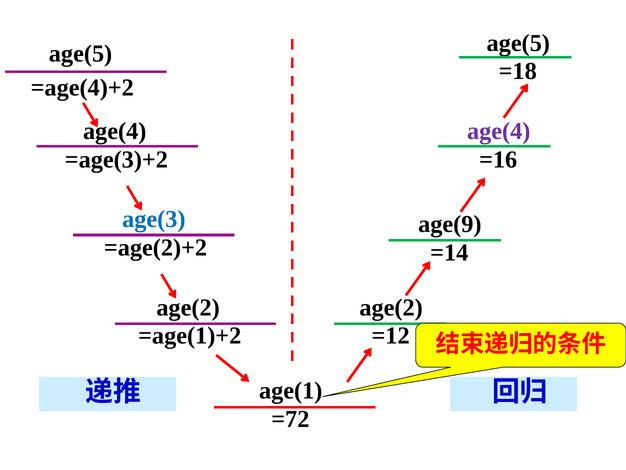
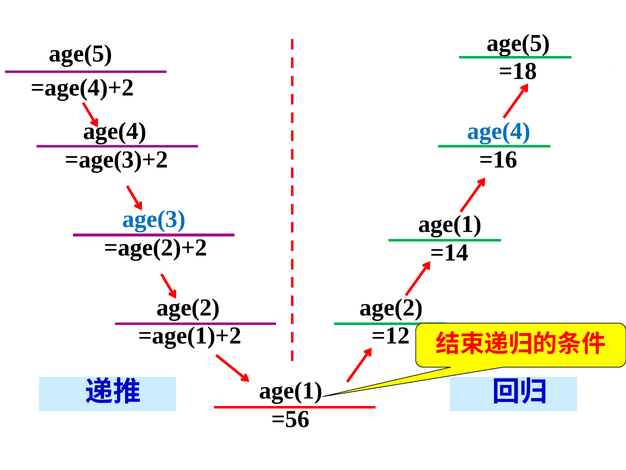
age(4 colour: purple -> blue (499, 131)
age(9: age(9 -> age(1 (450, 224)
=72: =72 -> =56 (290, 419)
